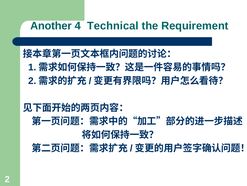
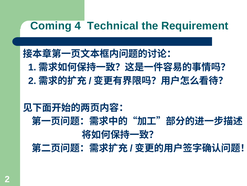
Another: Another -> Coming (51, 26)
